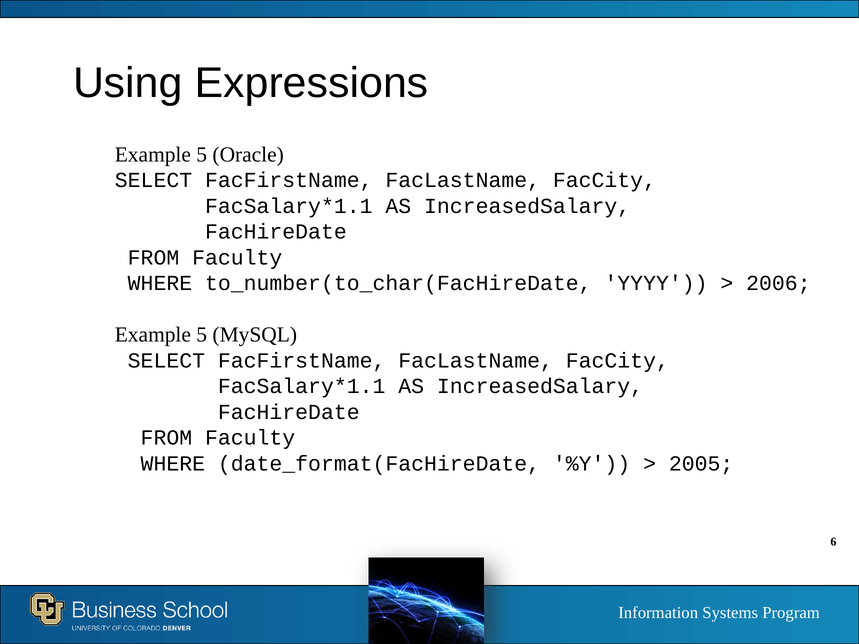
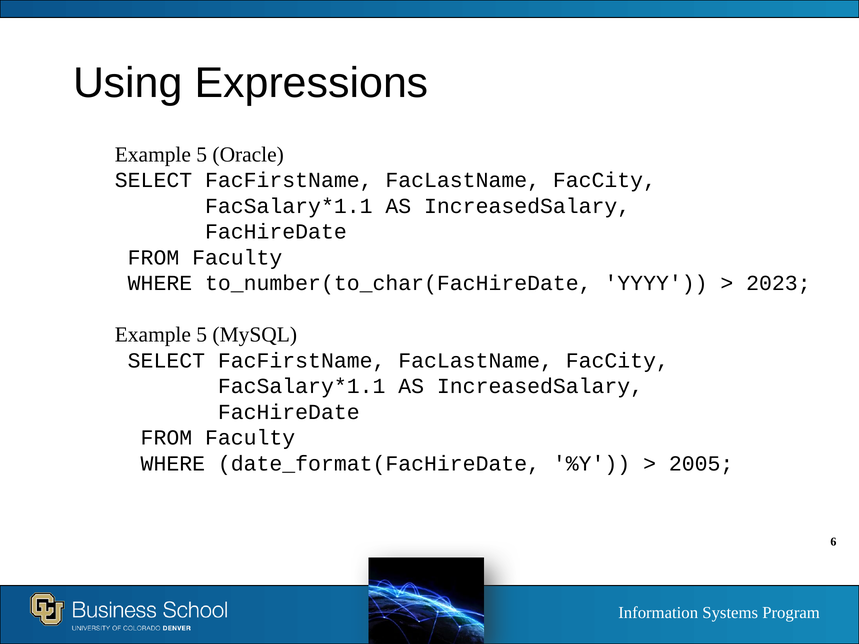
2006: 2006 -> 2023 (778, 283)
